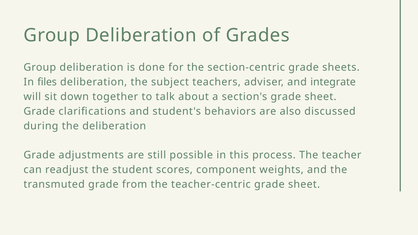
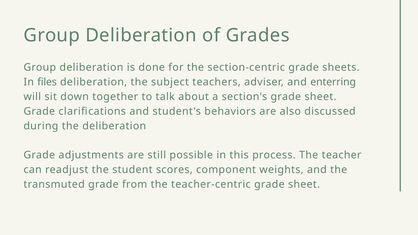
integrate: integrate -> enterring (333, 82)
